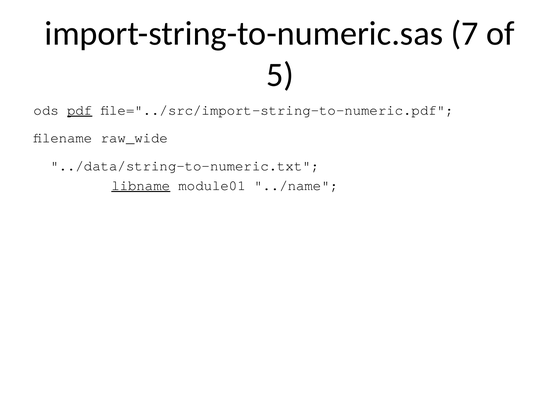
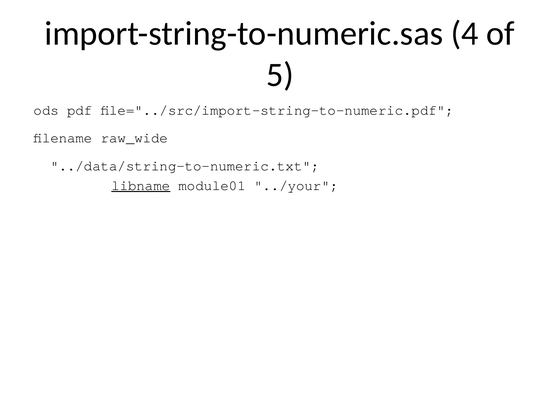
7: 7 -> 4 (465, 34)
pdf underline: present -> none (80, 110)
../name: ../name -> ../your (296, 185)
